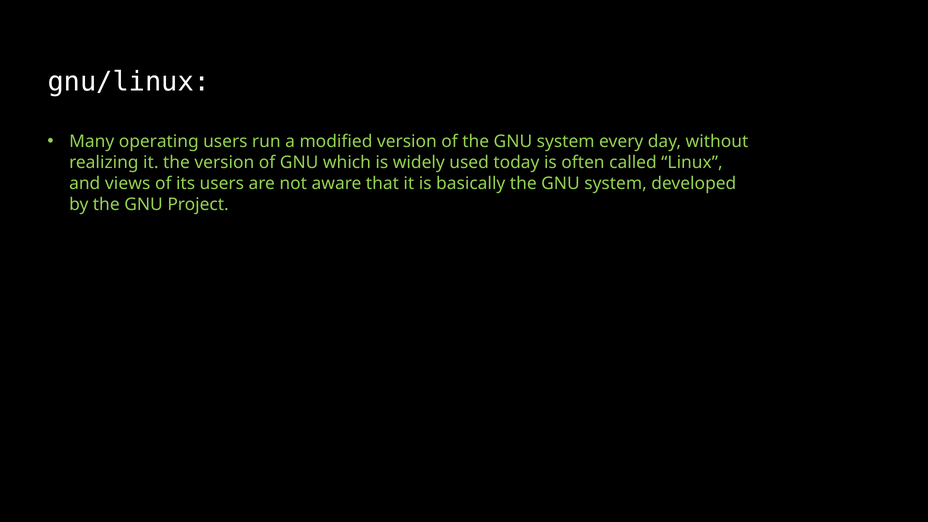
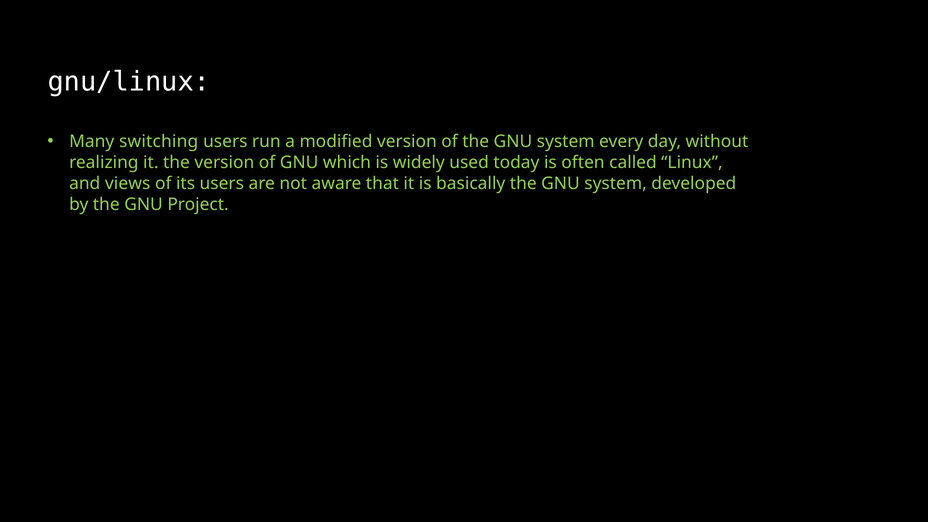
operating: operating -> switching (159, 142)
